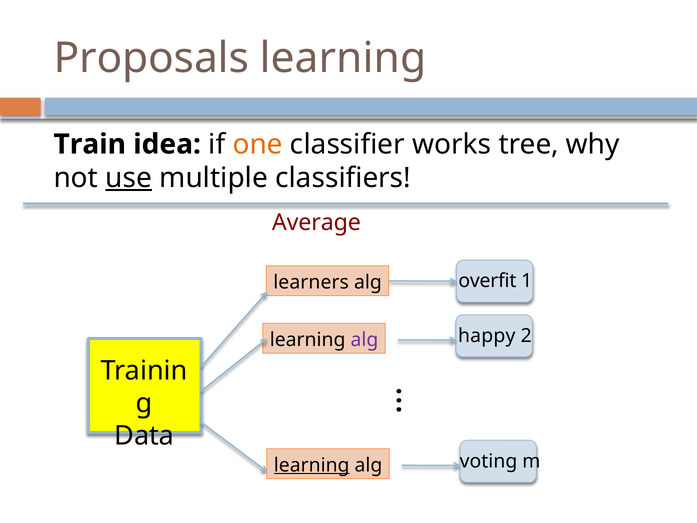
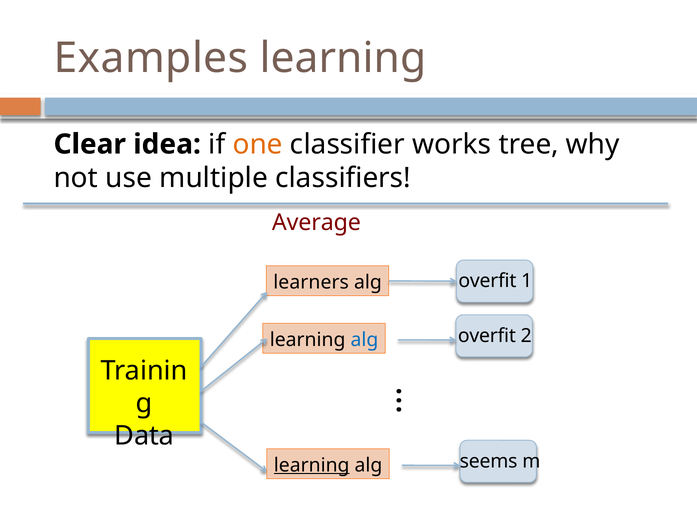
Proposals: Proposals -> Examples (151, 58)
Train: Train -> Clear (90, 144)
use underline: present -> none (129, 178)
happy: happy -> overfit (487, 336)
alg colour: purple -> blue (364, 340)
voting: voting -> seems (489, 461)
